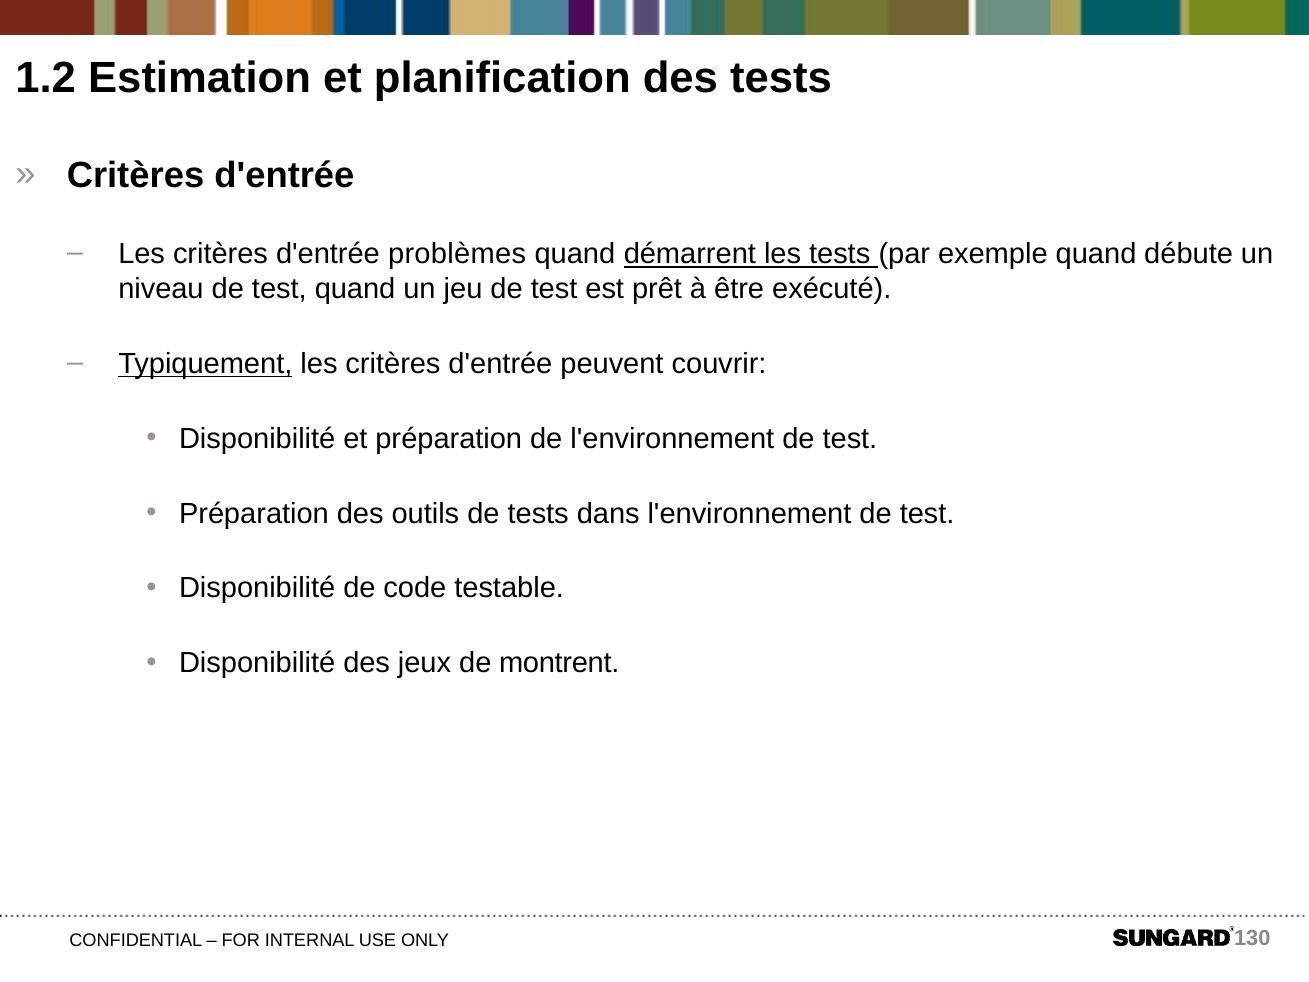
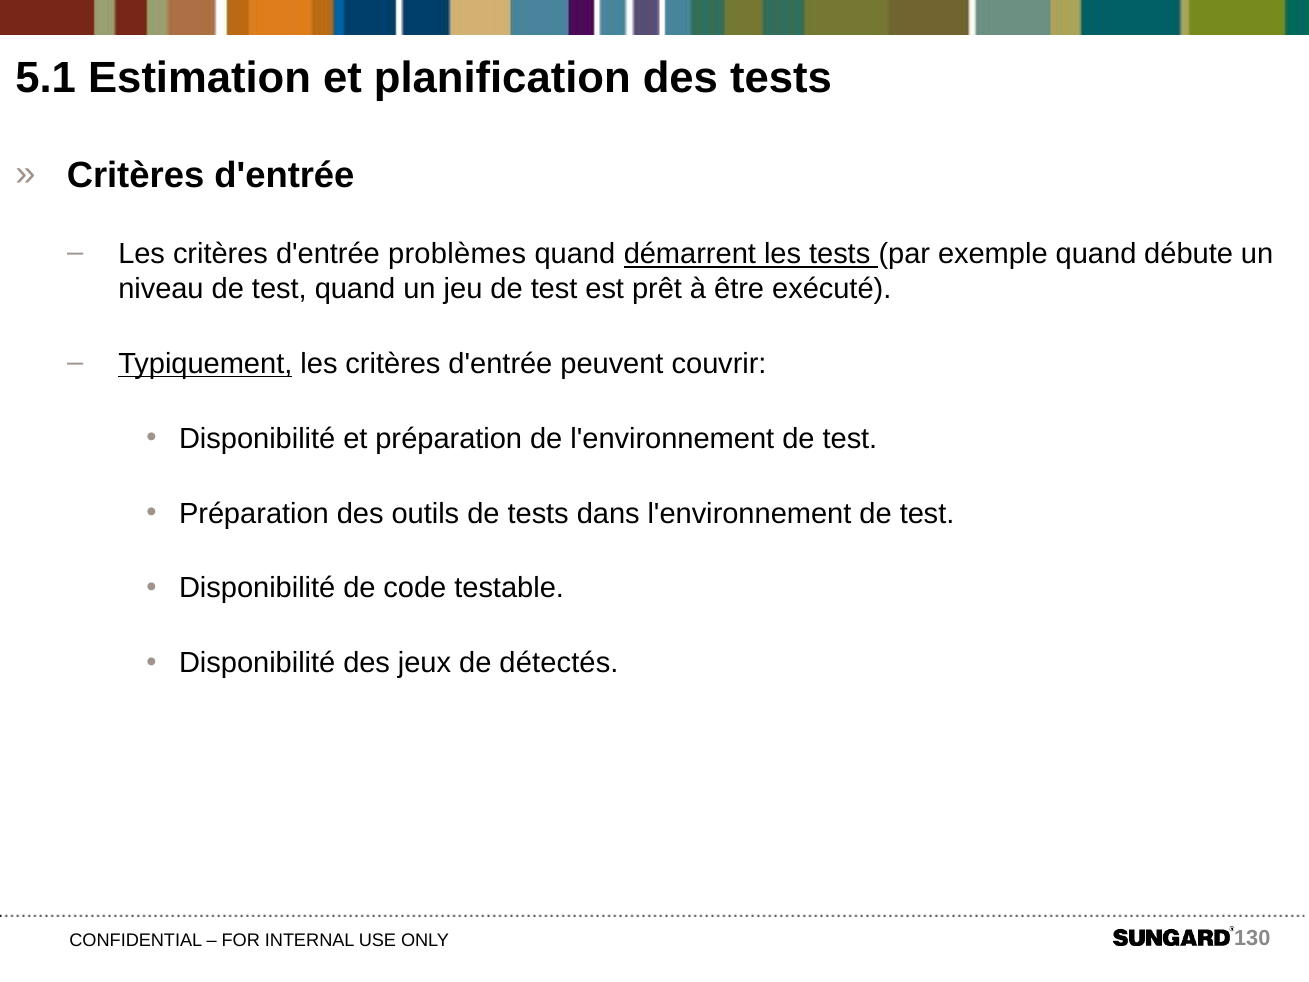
1.2: 1.2 -> 5.1 (46, 78)
montrent: montrent -> détectés (559, 663)
